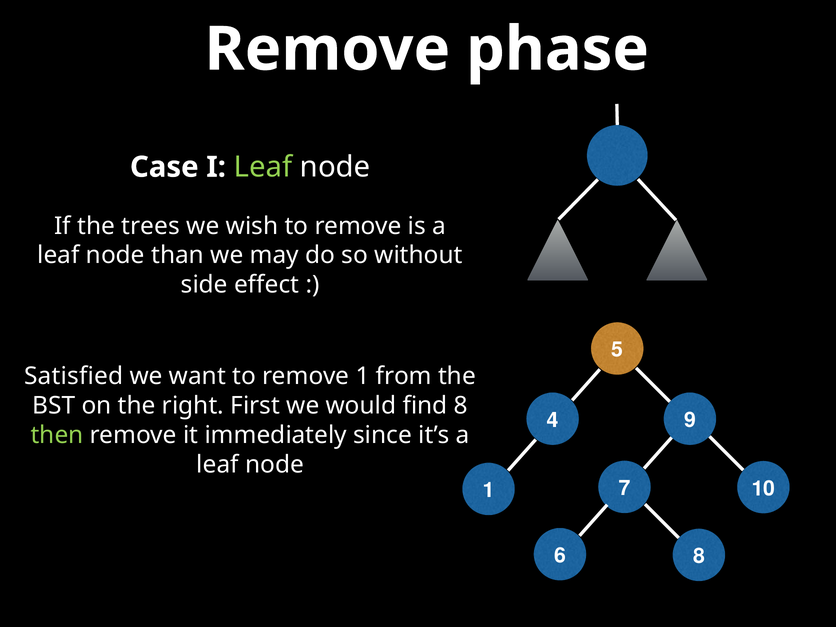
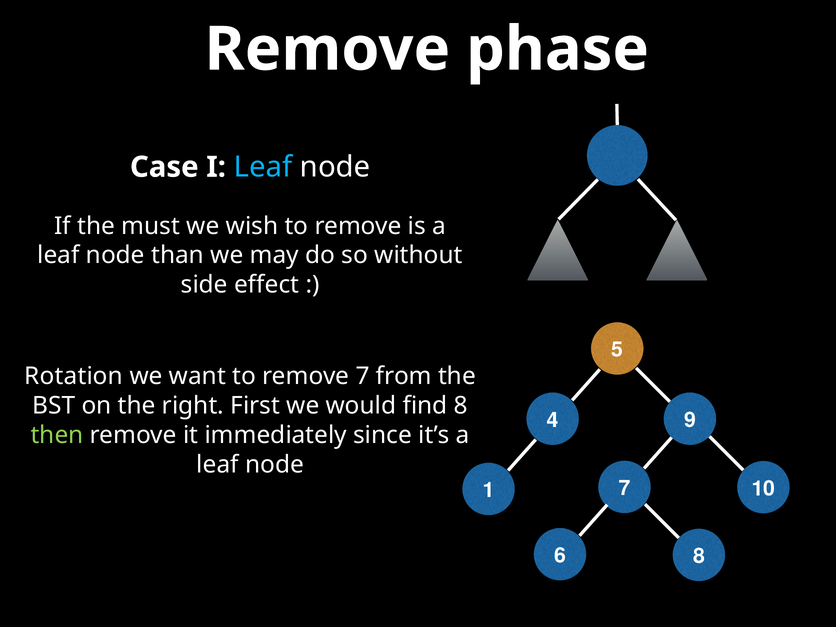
Leaf colour: light green -> light blue (263, 167)
trees: trees -> must (151, 226)
Satisfied: Satisfied -> Rotation (74, 376)
remove 1: 1 -> 7 (363, 376)
